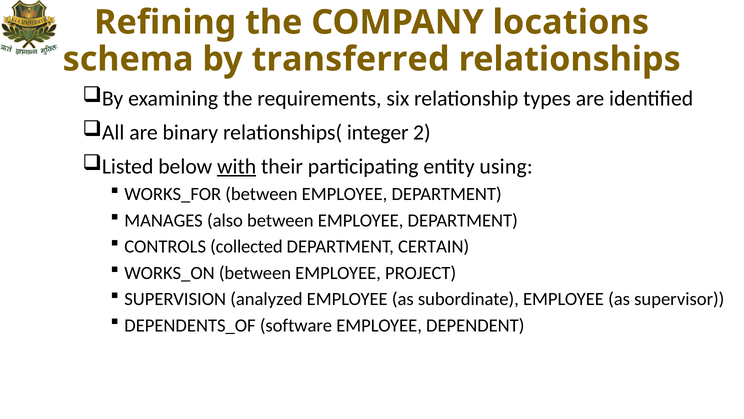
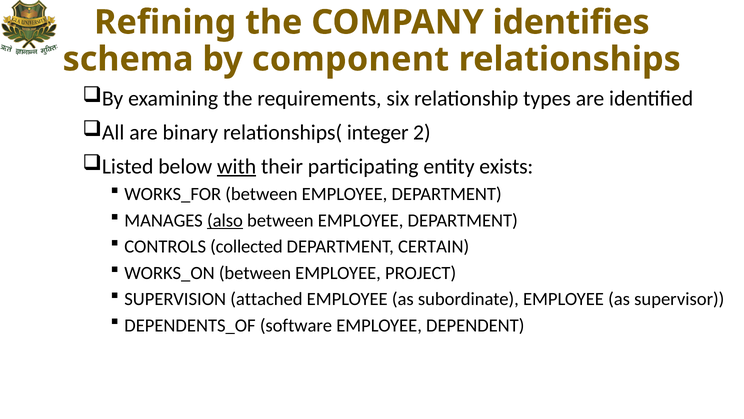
locations: locations -> identifies (571, 22)
transferred: transferred -> component (350, 59)
using: using -> exists (506, 166)
also underline: none -> present (225, 220)
analyzed: analyzed -> attached (266, 299)
